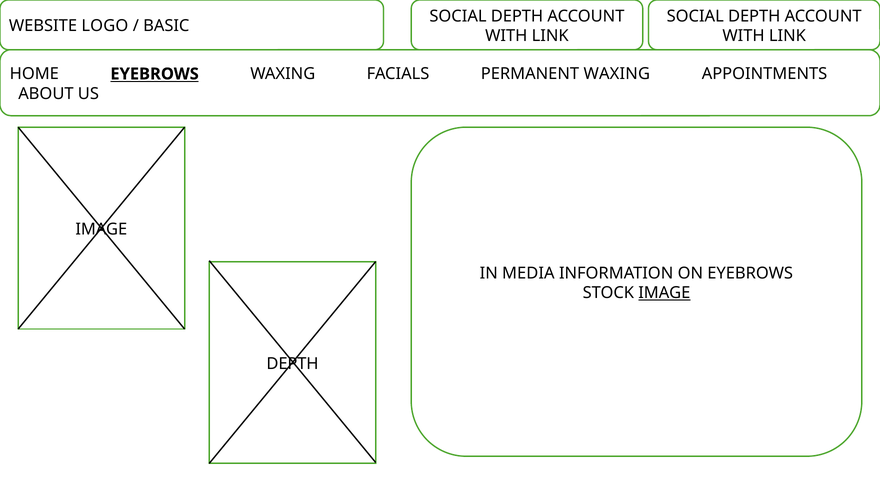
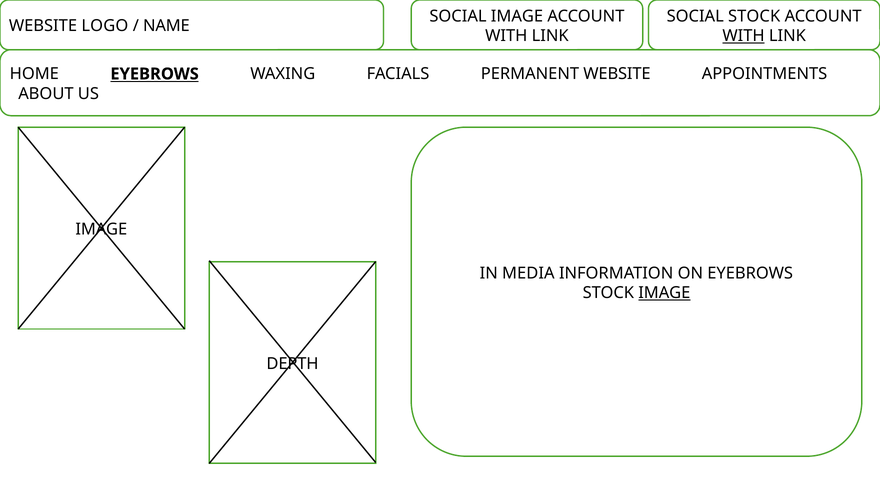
DEPTH: DEPTH -> IMAGE (517, 16)
DEPTH: DEPTH -> STOCK (754, 16)
BASIC: BASIC -> NAME (166, 26)
WITH underline: none -> present (744, 36)
PERMANENT WAXING: WAXING -> WEBSITE (617, 74)
